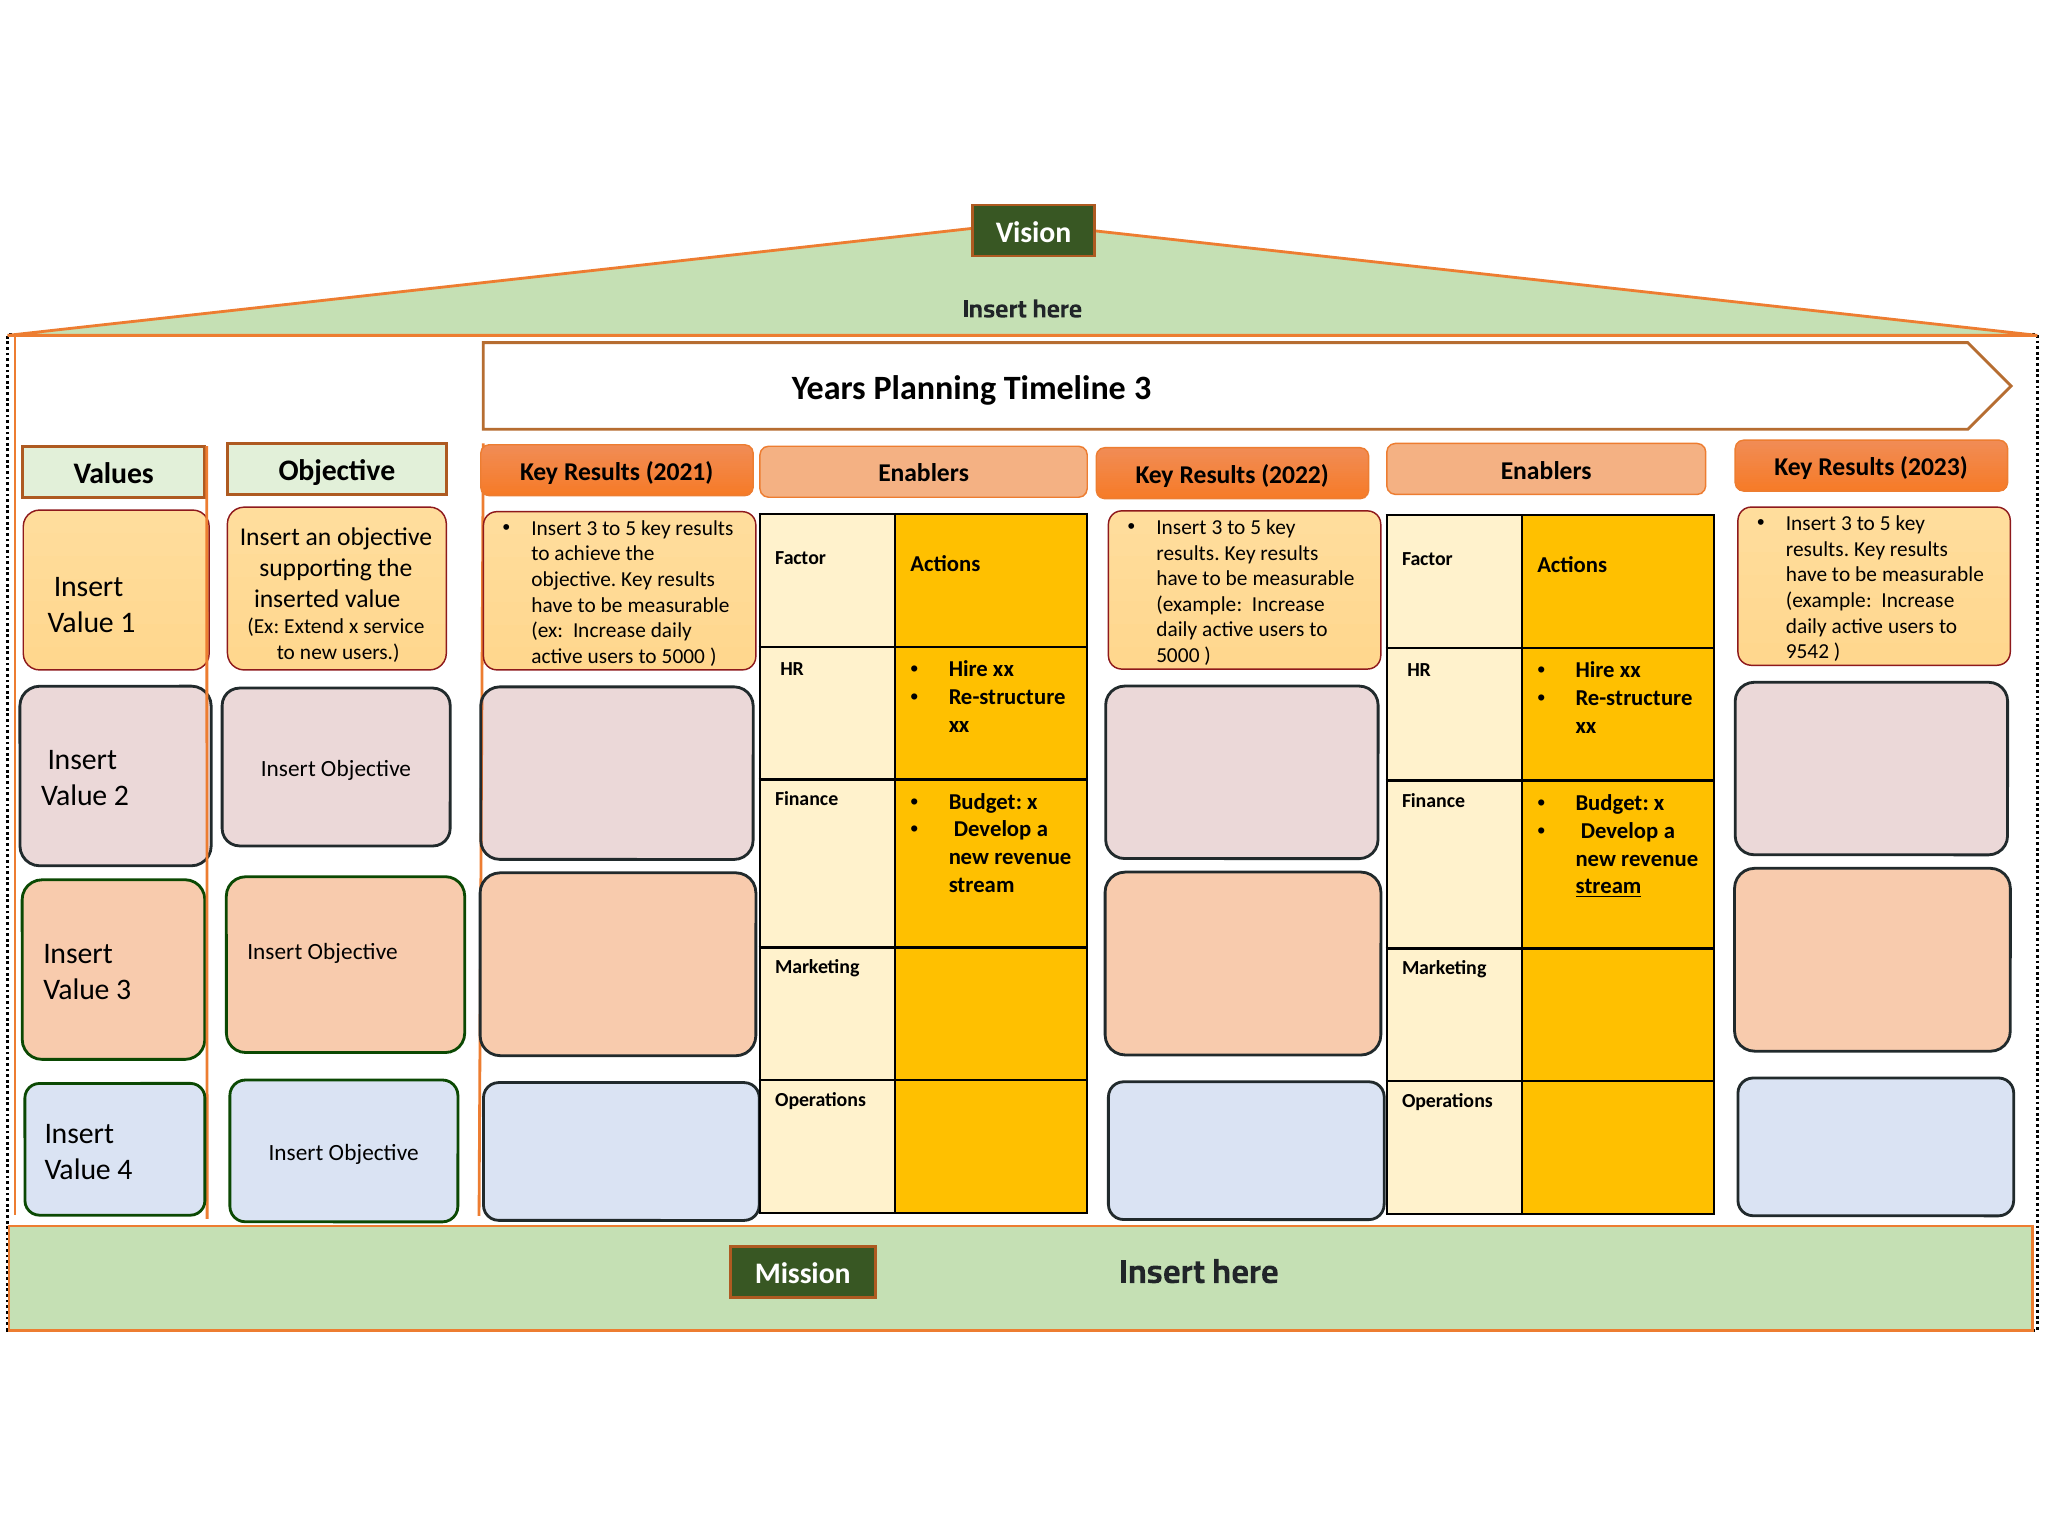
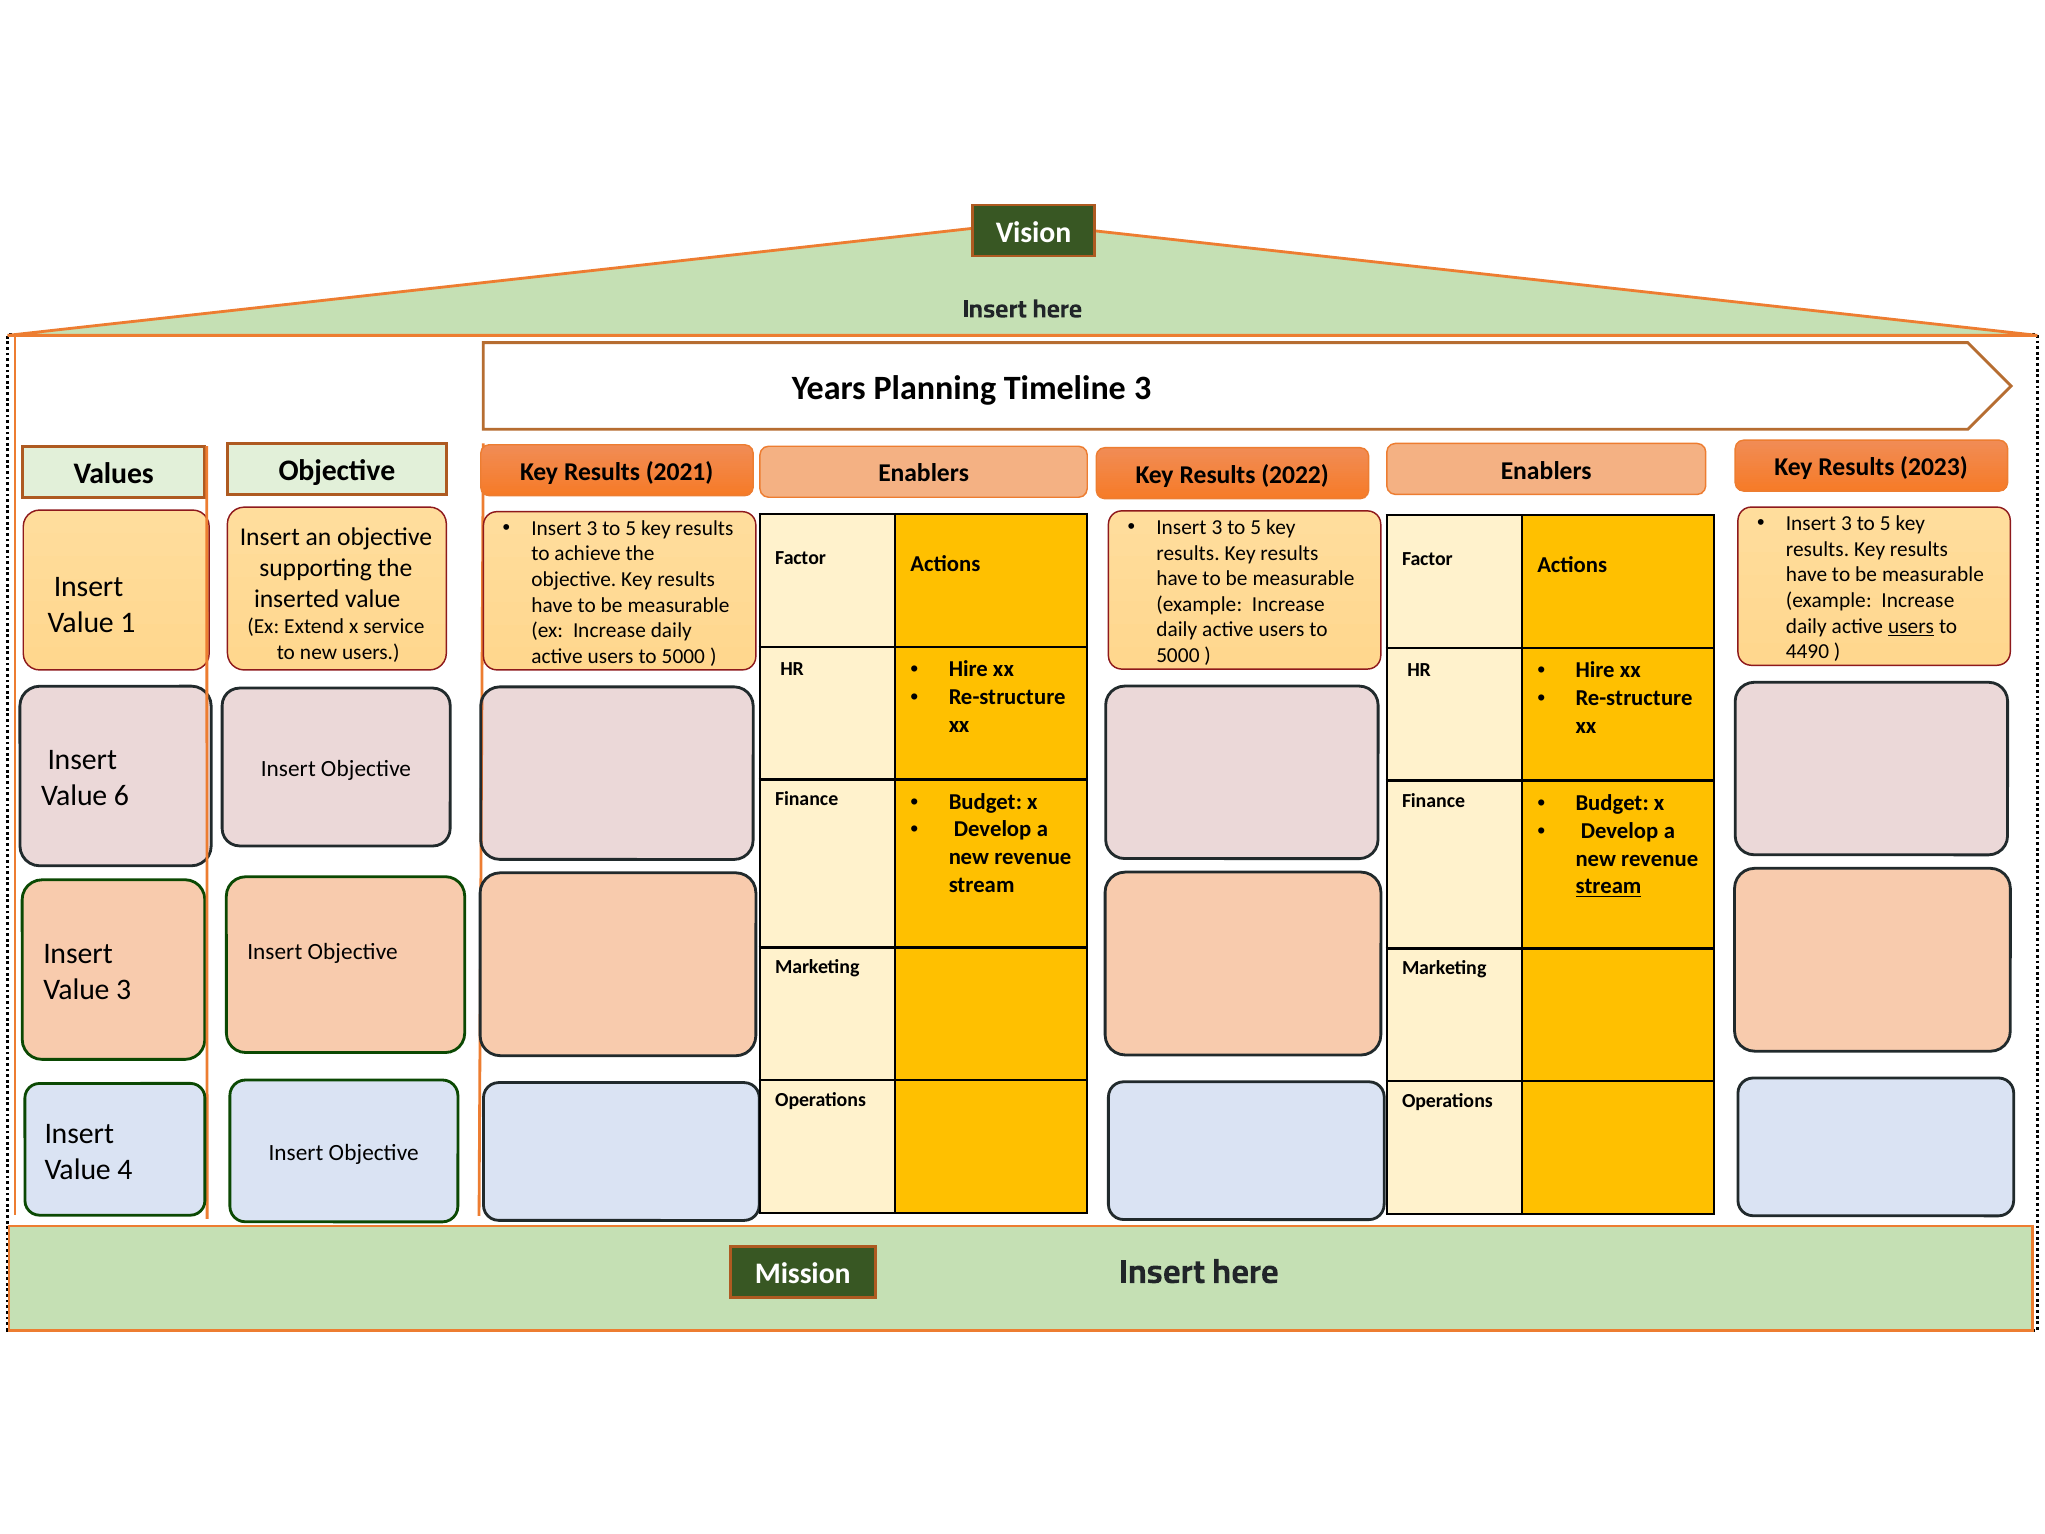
users underline: none -> present (1911, 626)
9542: 9542 -> 4490 (1807, 652)
2: 2 -> 6 (121, 796)
